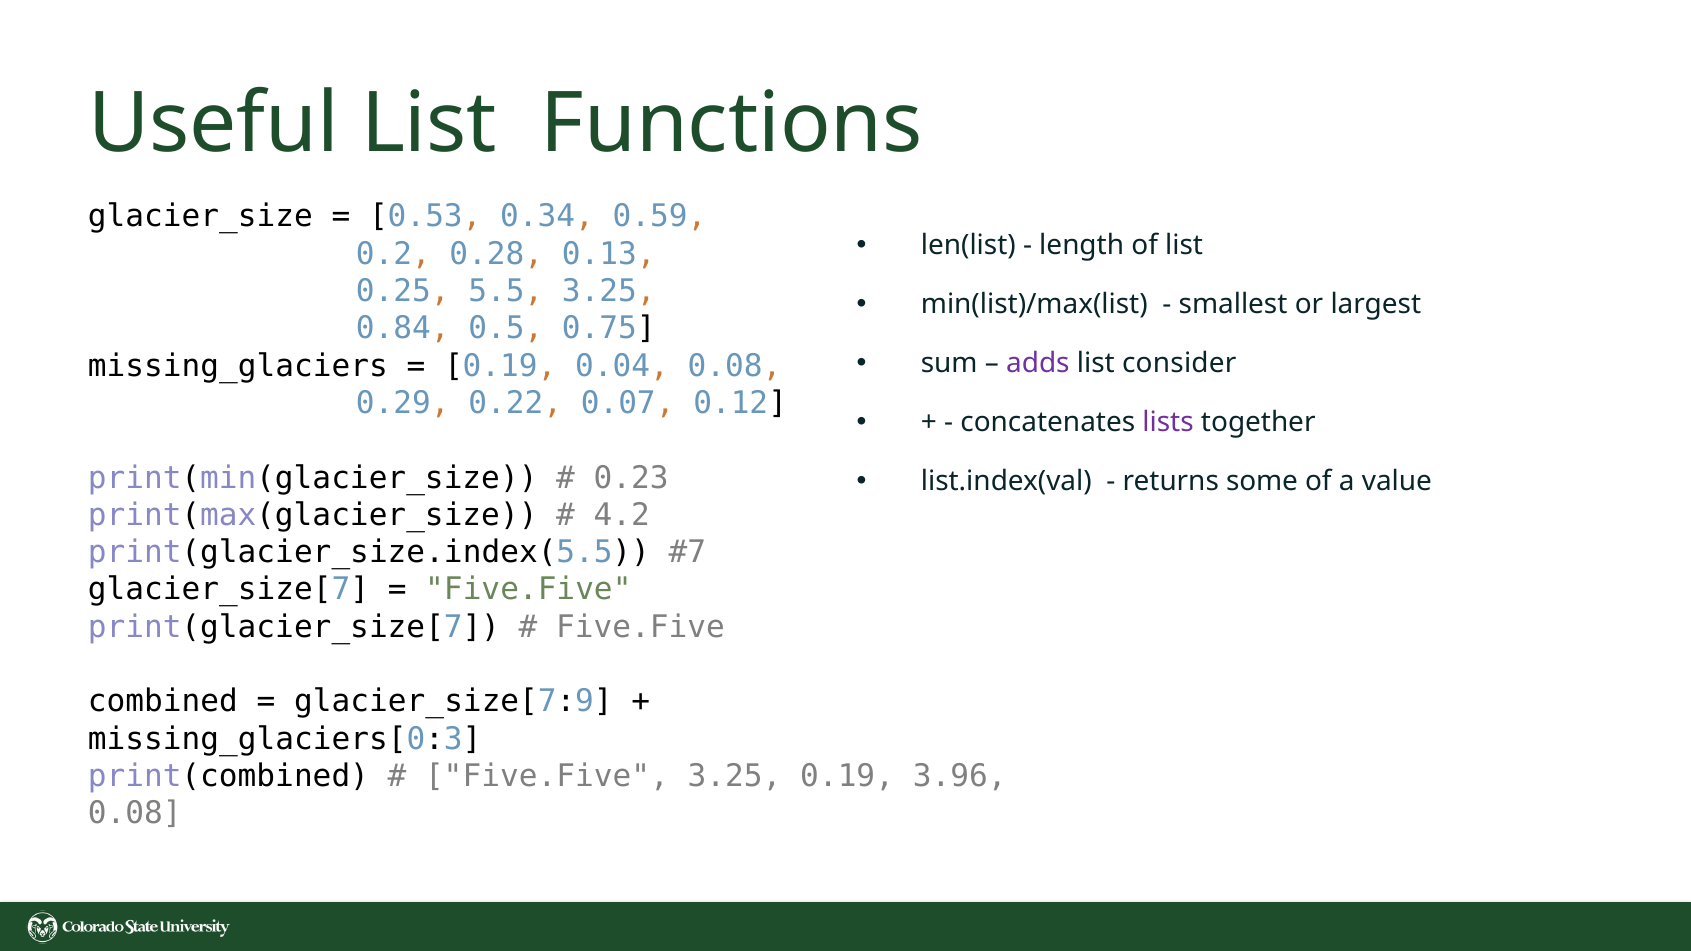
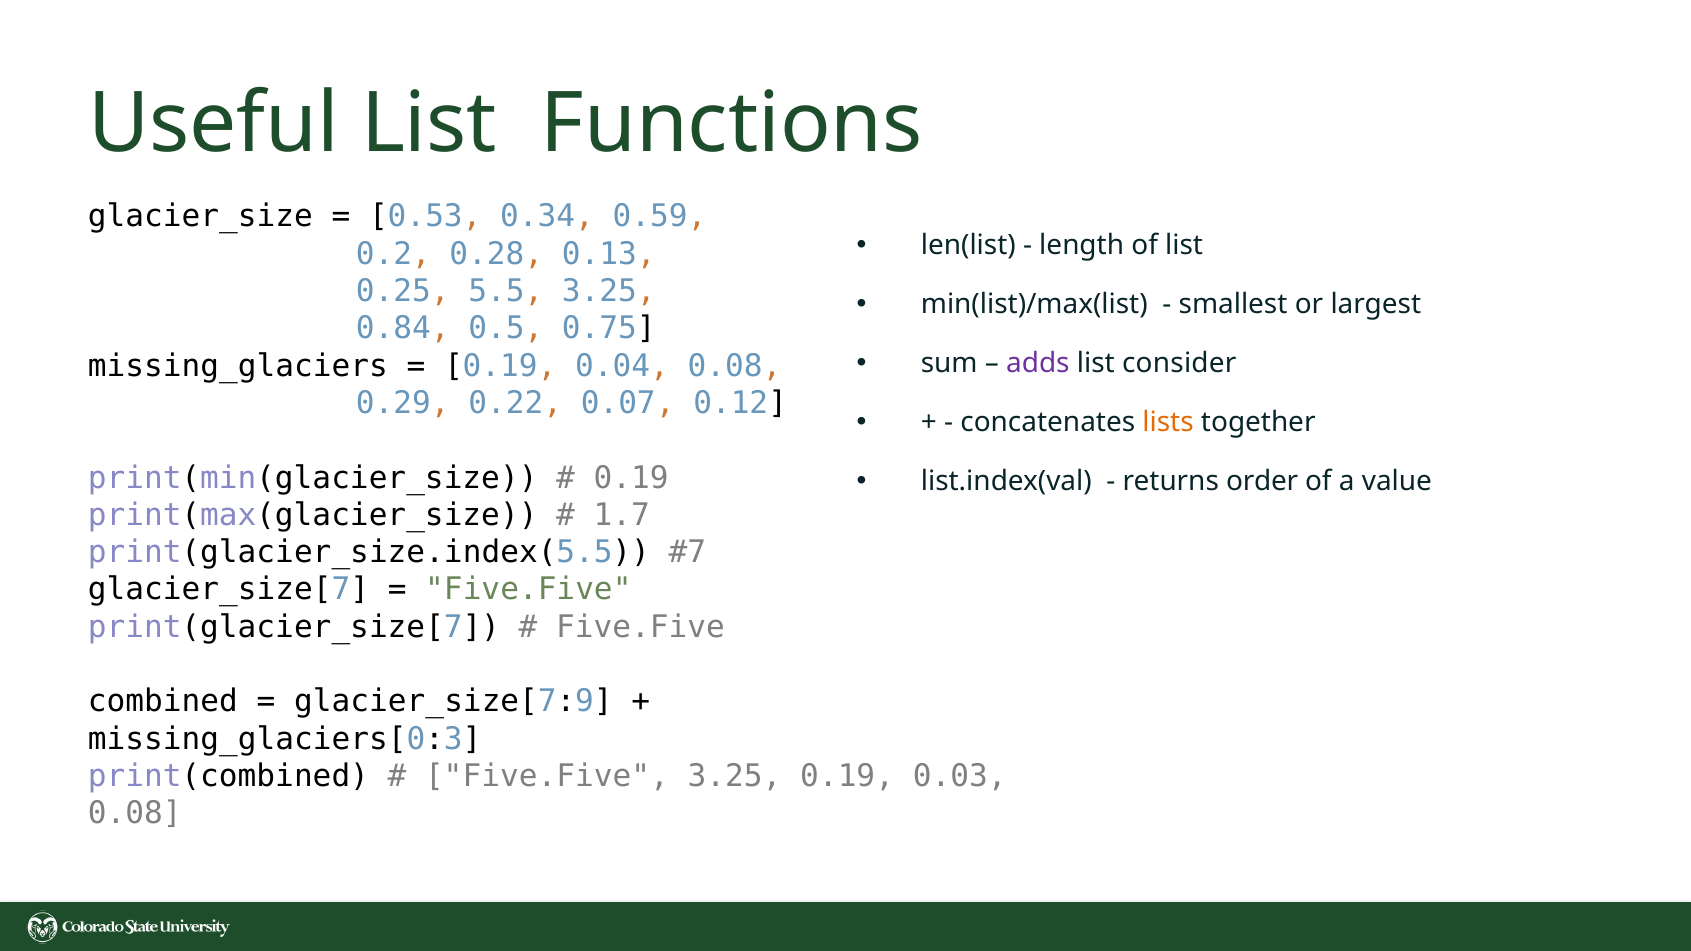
lists colour: purple -> orange (1168, 423)
0.23: 0.23 -> 0.19 (631, 478)
some: some -> order (1262, 482)
4.2: 4.2 -> 1.7 (622, 515)
3.96: 3.96 -> 0.03 (960, 776)
